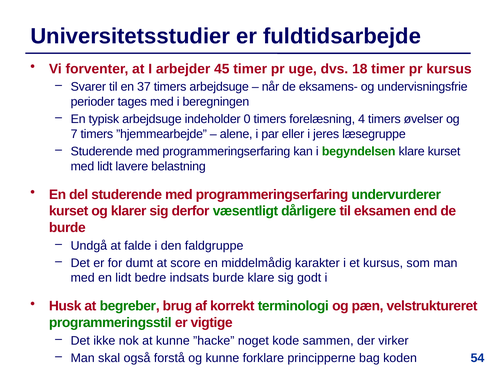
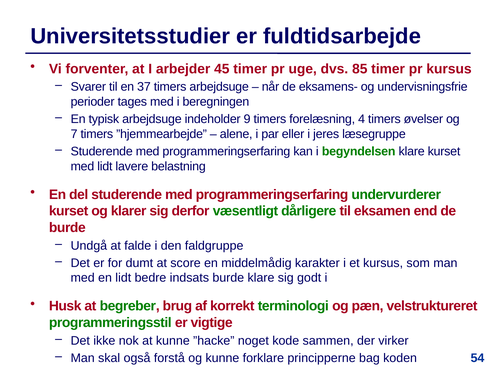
18: 18 -> 85 (360, 69)
0: 0 -> 9 (247, 119)
